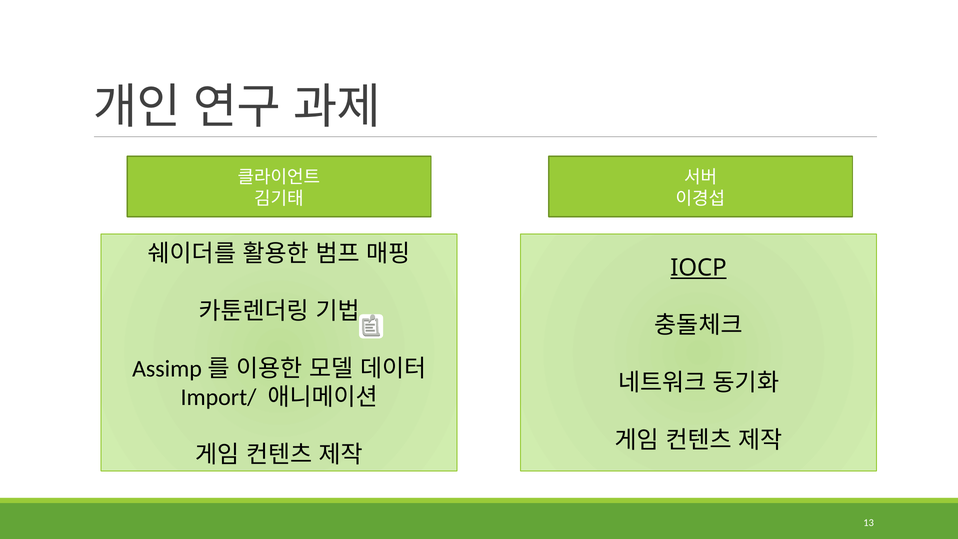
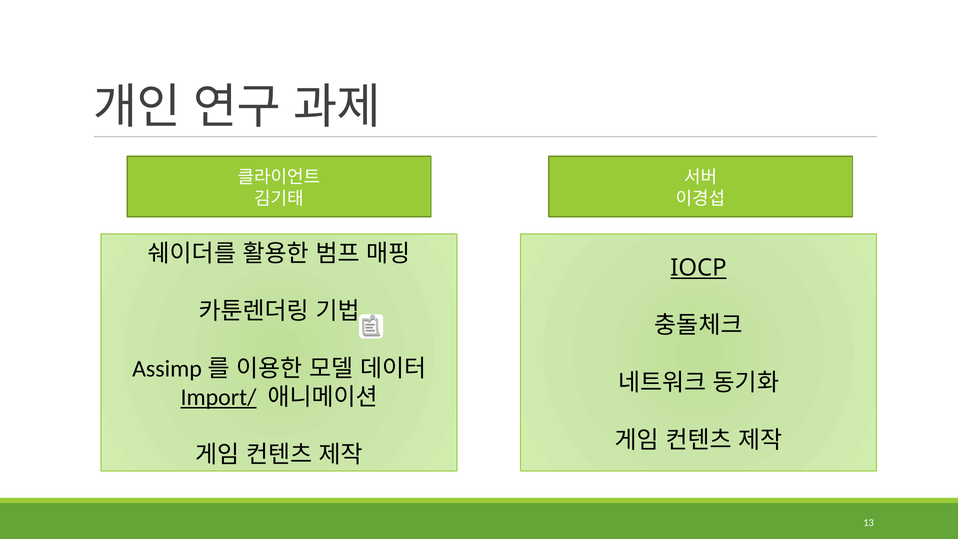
Import/ underline: none -> present (218, 397)
